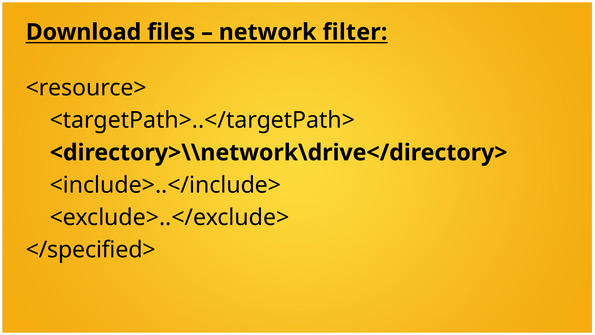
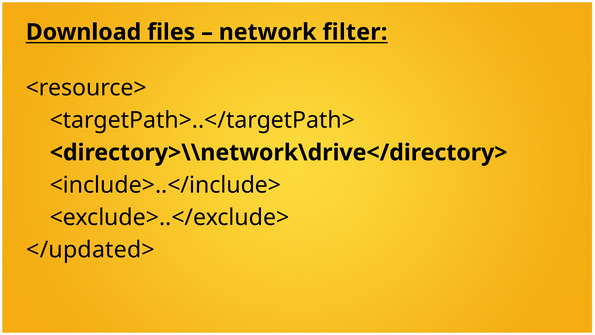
</specified>: </specified> -> </updated> (91, 250)
